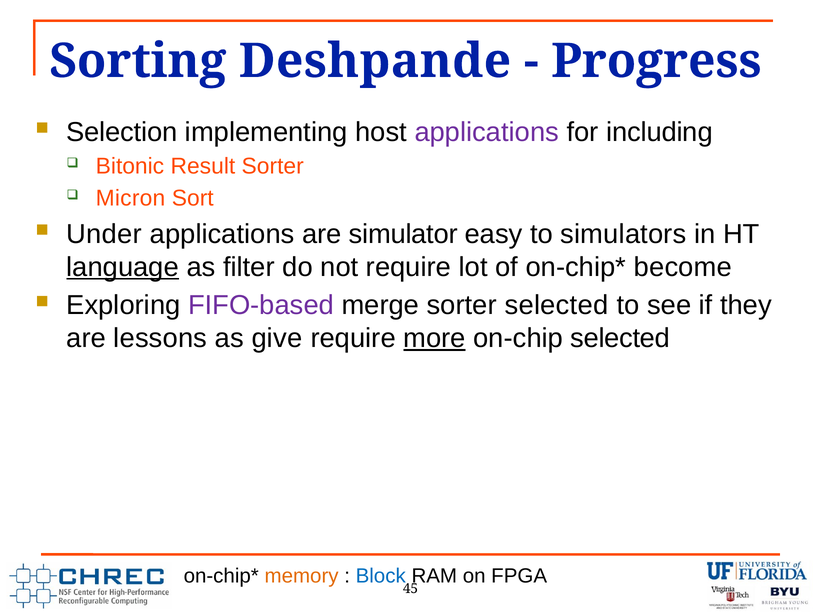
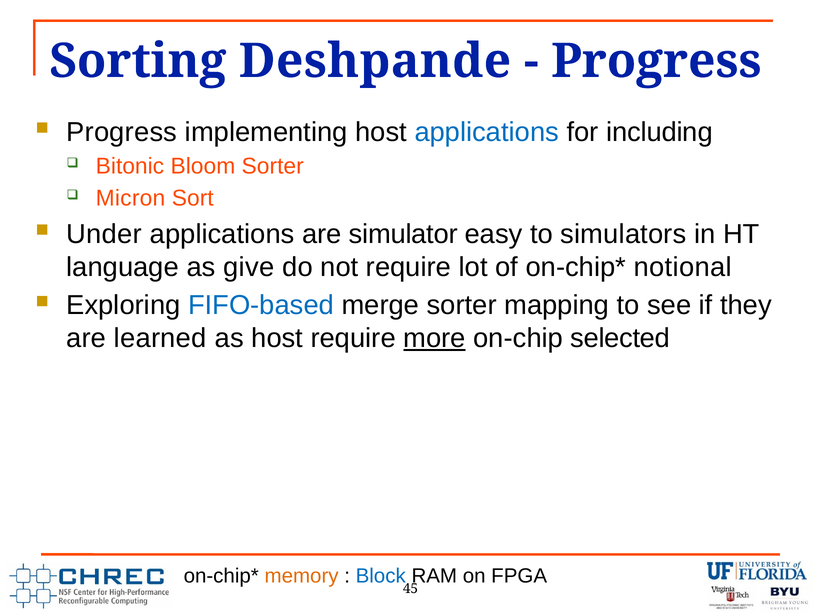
Selection: Selection -> Progress (122, 132)
applications colour: purple -> blue (487, 132)
Result: Result -> Bloom (203, 166)
language underline: present -> none (123, 267)
filter: filter -> give (249, 267)
become: become -> notional (683, 267)
FIFO-based colour: purple -> blue (261, 305)
sorter selected: selected -> mapping (557, 305)
lessons: lessons -> learned (160, 338)
as give: give -> host (277, 338)
